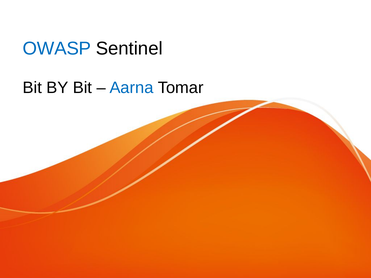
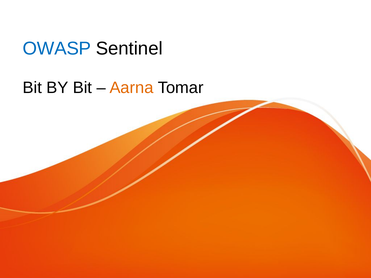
Aarna colour: blue -> orange (131, 88)
